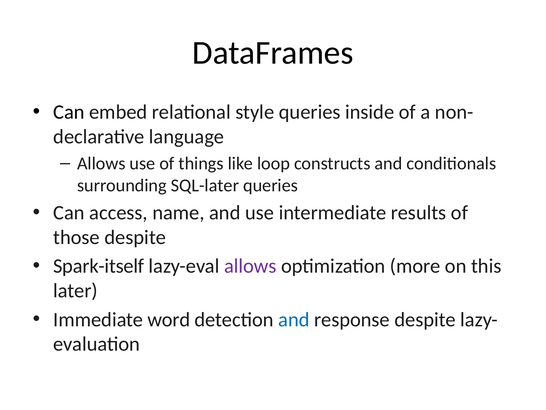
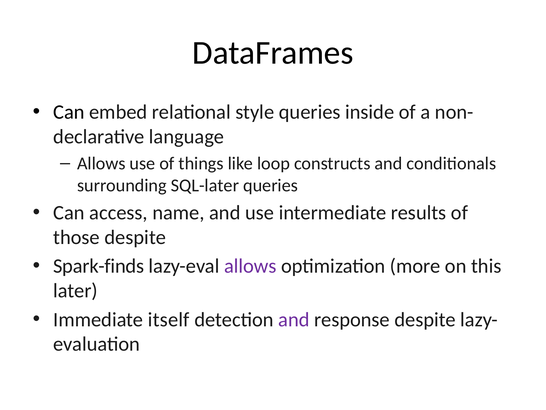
Spark-itself: Spark-itself -> Spark-finds (99, 266)
word: word -> itself (169, 319)
and colour: blue -> purple (294, 319)
